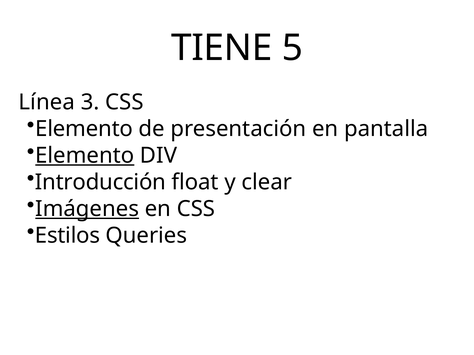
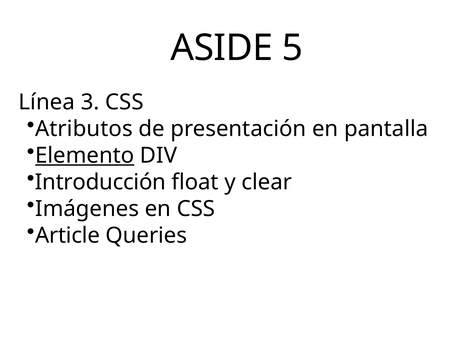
TIENE: TIENE -> ASIDE (222, 48)
Elemento: Elemento -> Atributos (84, 129)
Imágenes underline: present -> none (87, 209)
Estilos: Estilos -> Article (68, 236)
